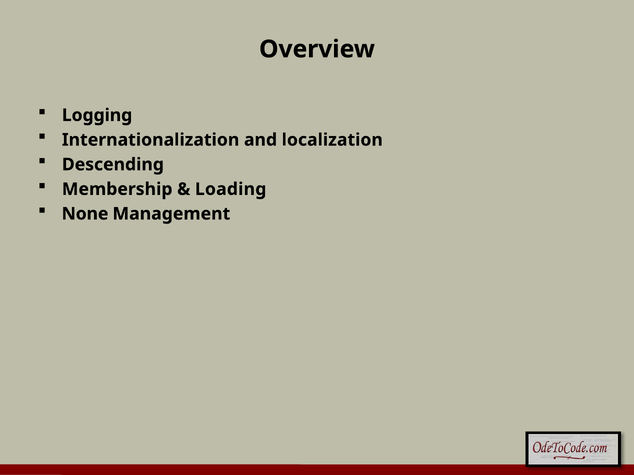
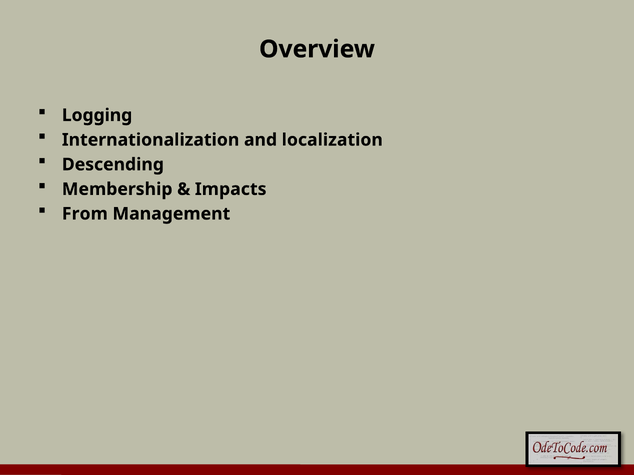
Loading: Loading -> Impacts (231, 189)
None: None -> From (85, 214)
